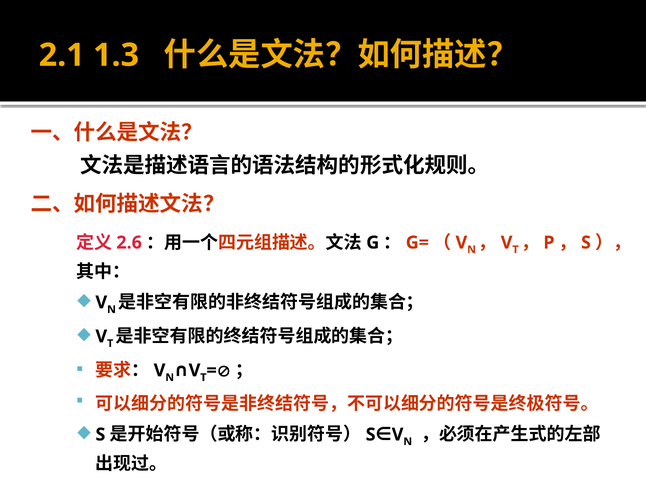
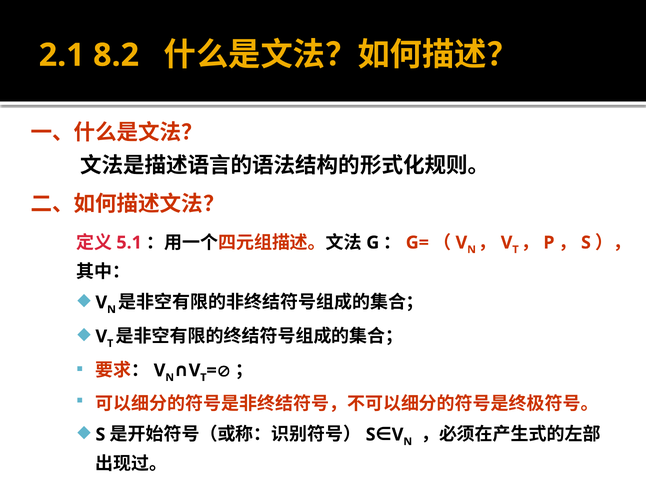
1.3: 1.3 -> 8.2 (116, 55)
2.6: 2.6 -> 5.1 (129, 242)
